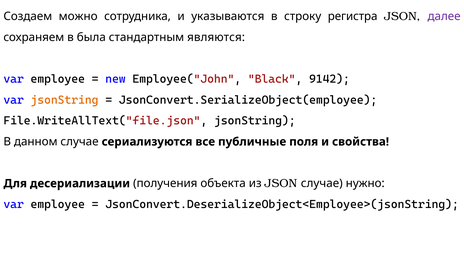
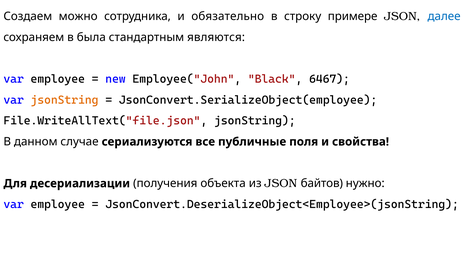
указываются: указываются -> обязательно (228, 16)
регистра: регистра -> примере (353, 16)
далее colour: purple -> blue (444, 16)
9142: 9142 -> 6467 (329, 79)
JSON случае: случае -> байтов (322, 183)
